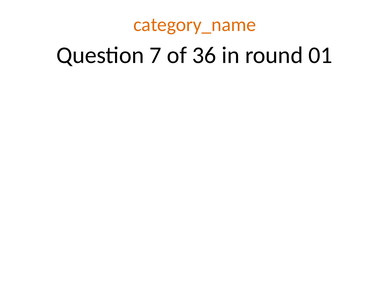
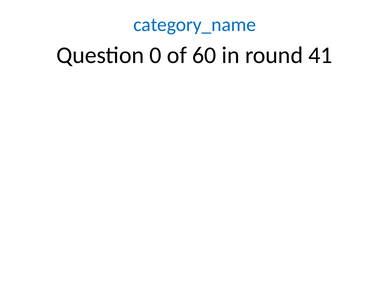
category_name colour: orange -> blue (195, 25)
7: 7 -> 0 (156, 55)
36: 36 -> 60 (204, 55)
01: 01 -> 41 (320, 55)
